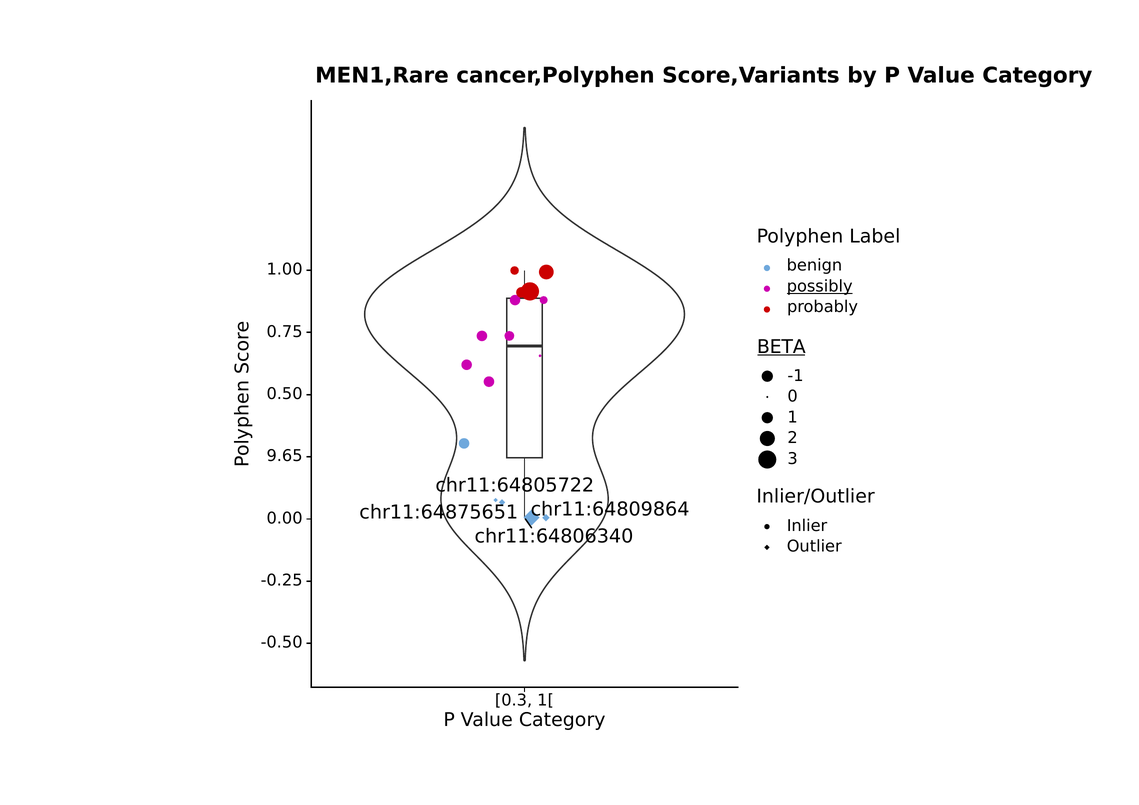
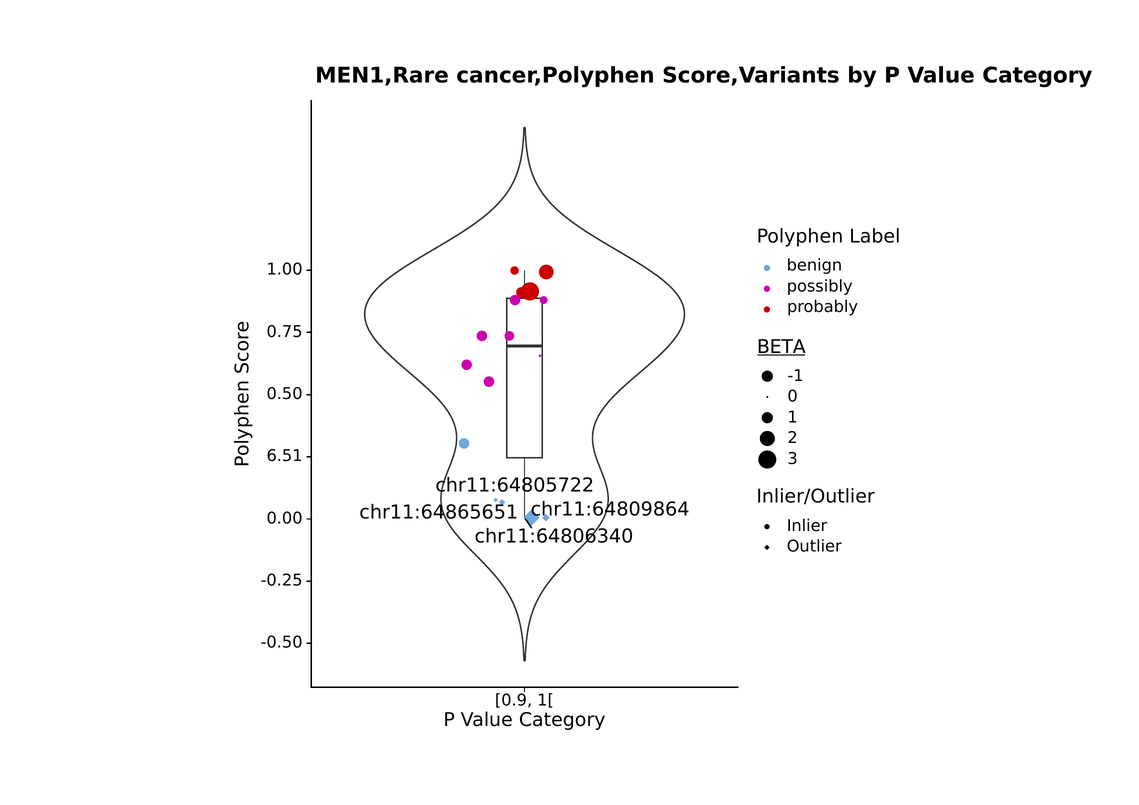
possibly underline: present -> none (820, 286)
9.65: 9.65 -> 6.51 (285, 456)
chr11:64875651: chr11:64875651 -> chr11:64865651 (439, 513)
0.3: 0.3 -> 0.9 (514, 700)
